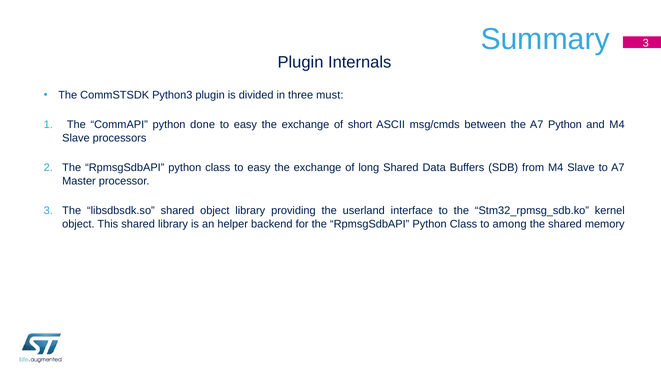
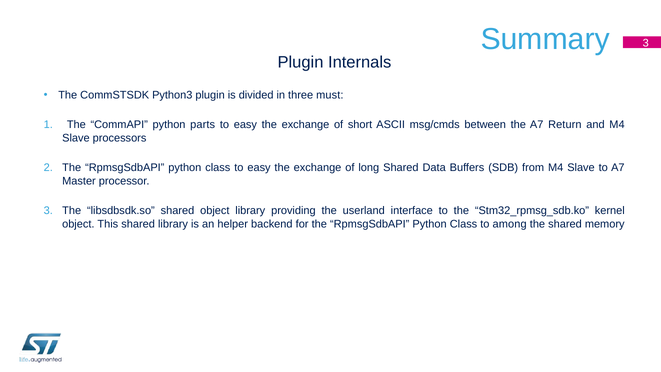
done: done -> parts (203, 125)
A7 Python: Python -> Return (565, 125)
